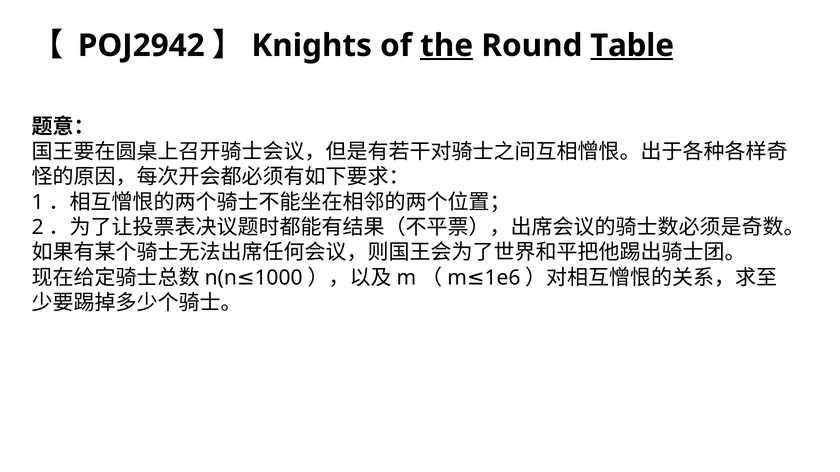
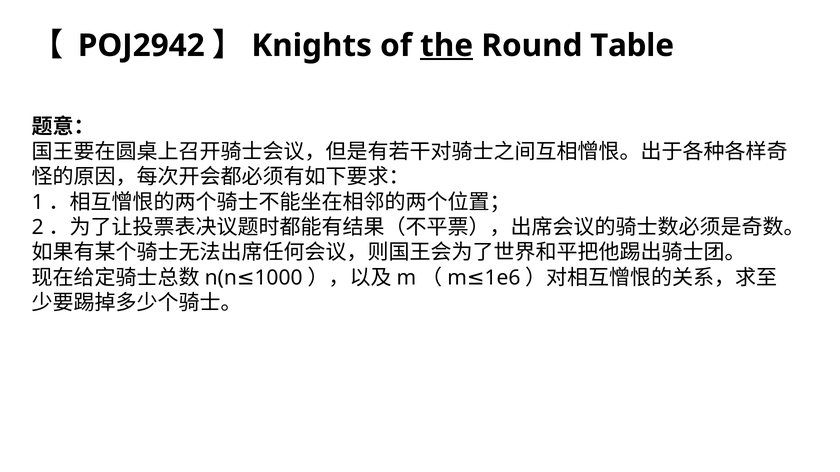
Table underline: present -> none (632, 46)
